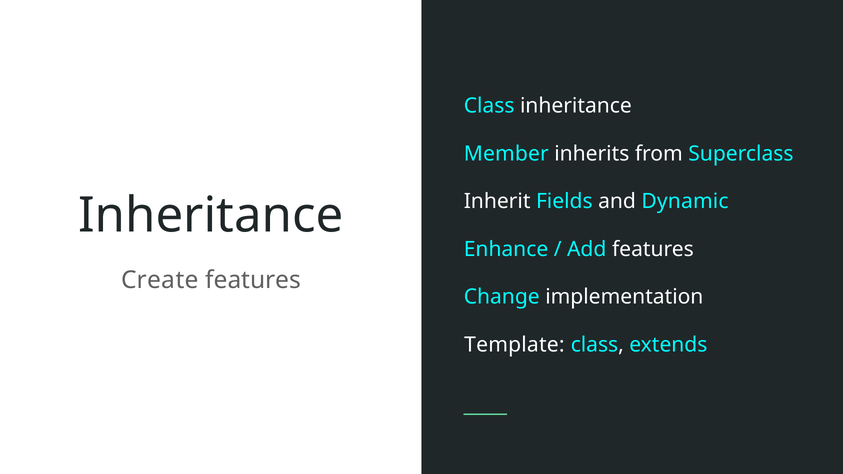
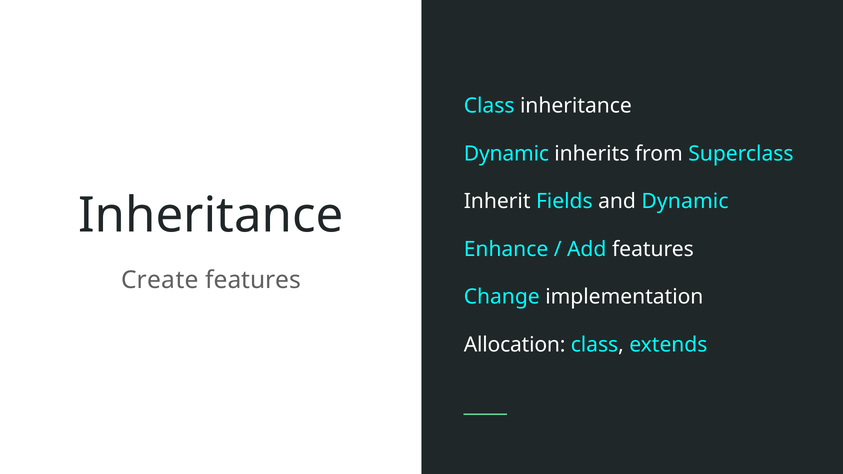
Member: Member -> Dynamic (506, 154)
Template: Template -> Allocation (515, 345)
